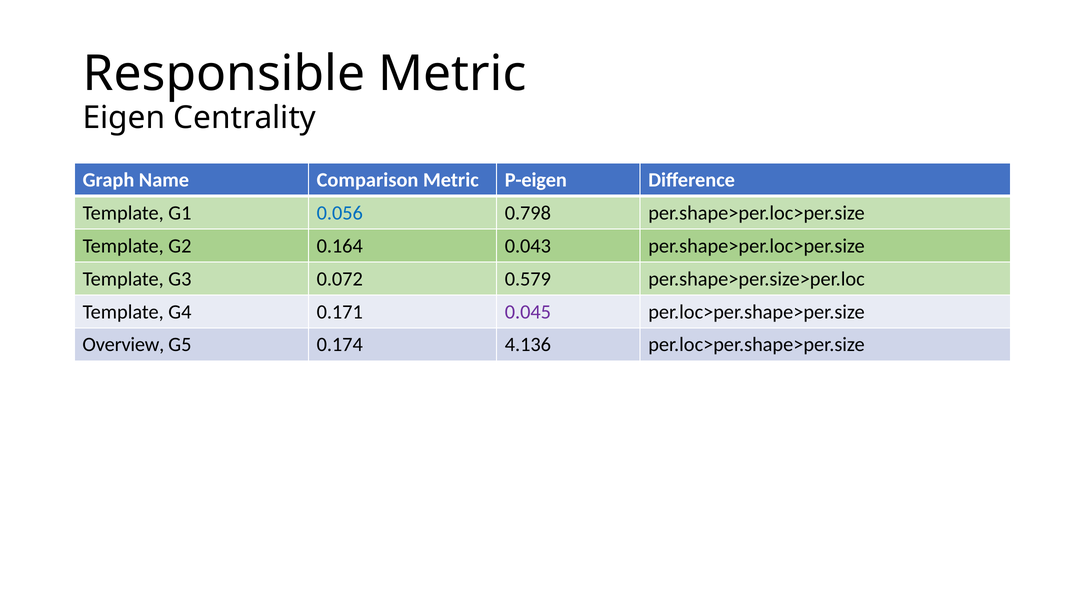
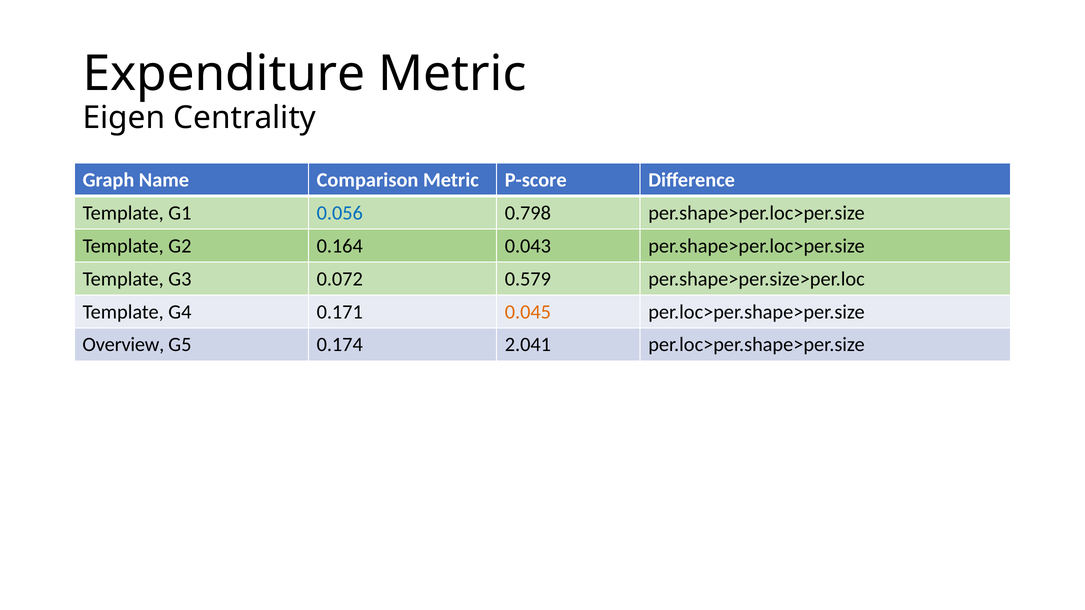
Responsible: Responsible -> Expenditure (224, 74)
P-eigen: P-eigen -> P-score (536, 180)
0.045 colour: purple -> orange (528, 312)
4.136: 4.136 -> 2.041 (528, 345)
